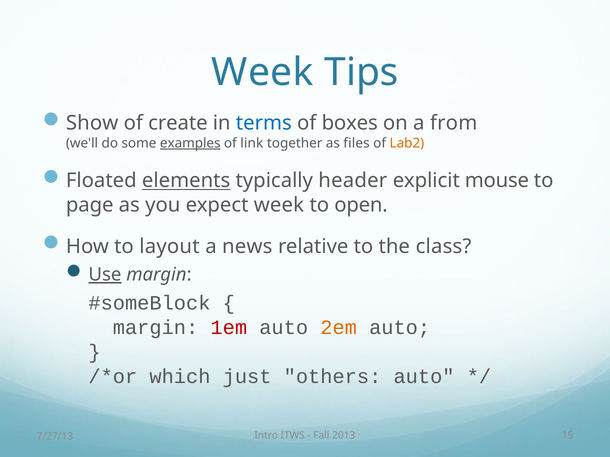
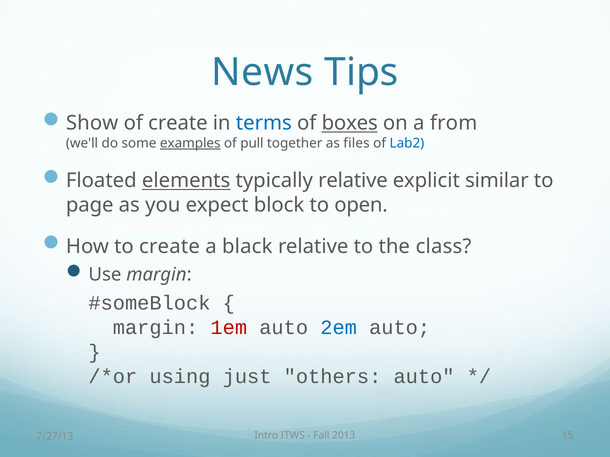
Week: Week -> News (262, 73)
boxes underline: none -> present (350, 123)
link: link -> pull (252, 143)
Lab2 colour: orange -> blue (407, 143)
typically header: header -> relative (353, 181)
mouse: mouse -> similar (497, 181)
expect week: week -> block (279, 205)
to layout: layout -> create (169, 247)
news: news -> black (247, 247)
Use underline: present -> none (105, 275)
2em colour: orange -> blue (339, 328)
which: which -> using (180, 377)
